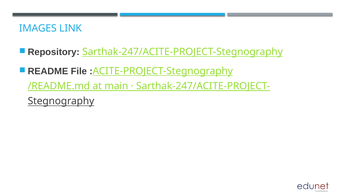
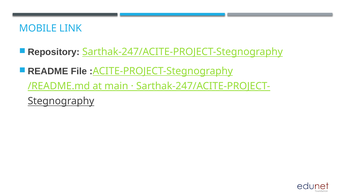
IMAGES: IMAGES -> MOBILE (38, 28)
